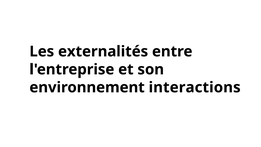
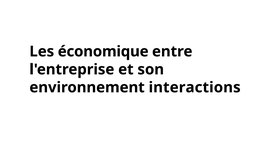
externalités: externalités -> économique (103, 51)
